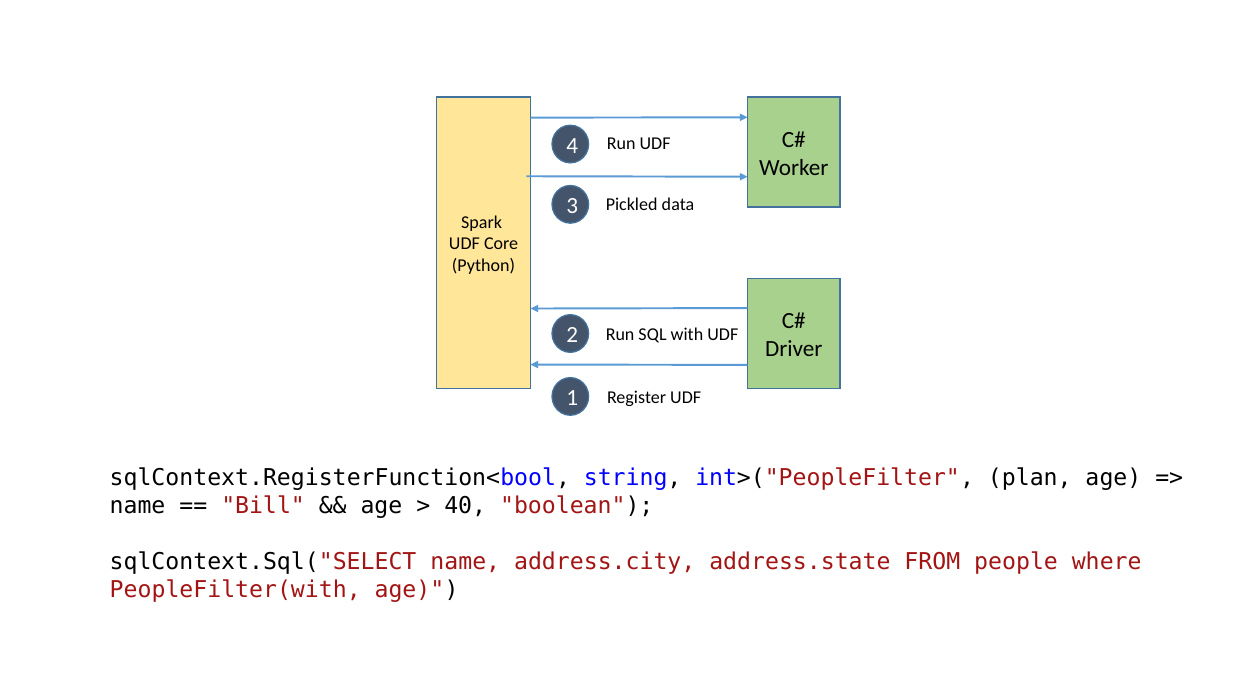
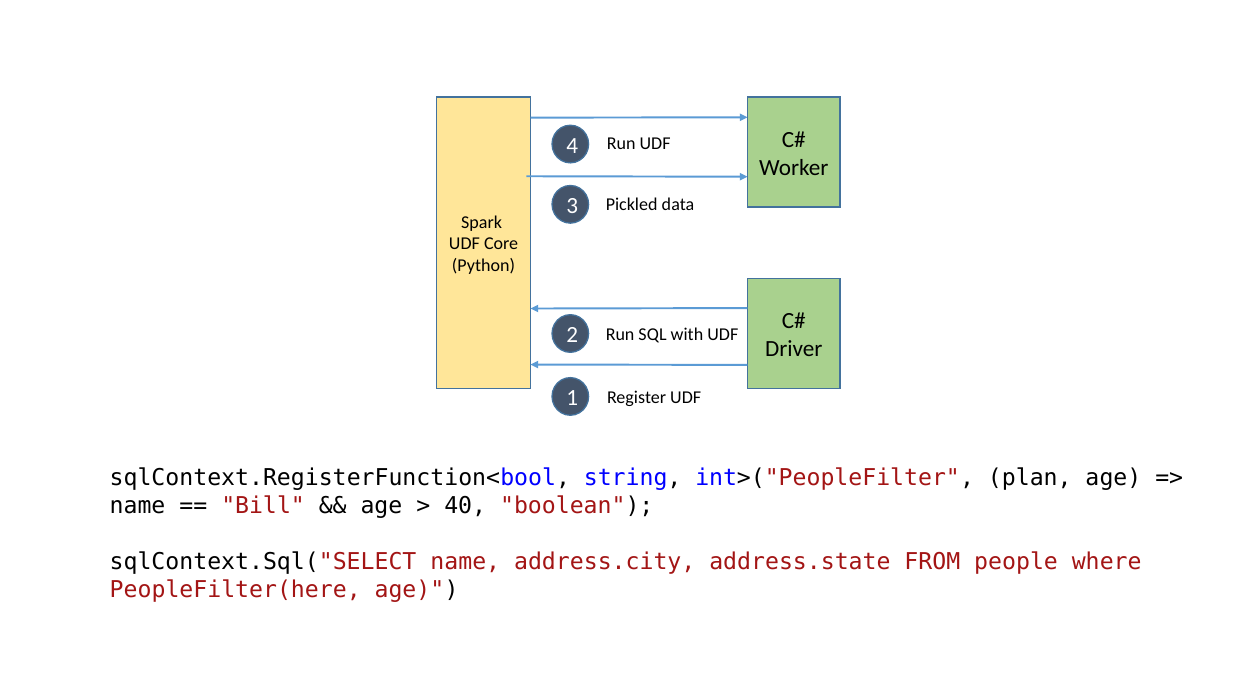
PeopleFilter(with: PeopleFilter(with -> PeopleFilter(here (235, 590)
